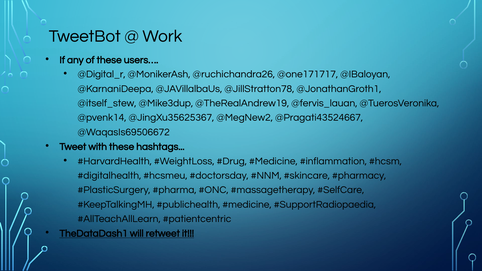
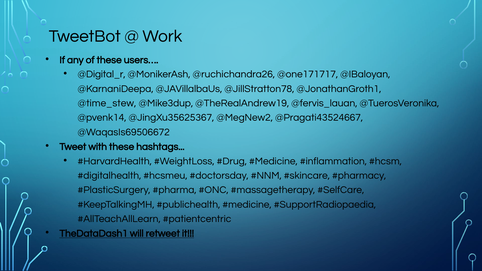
@itself_stew: @itself_stew -> @time_stew (107, 103)
